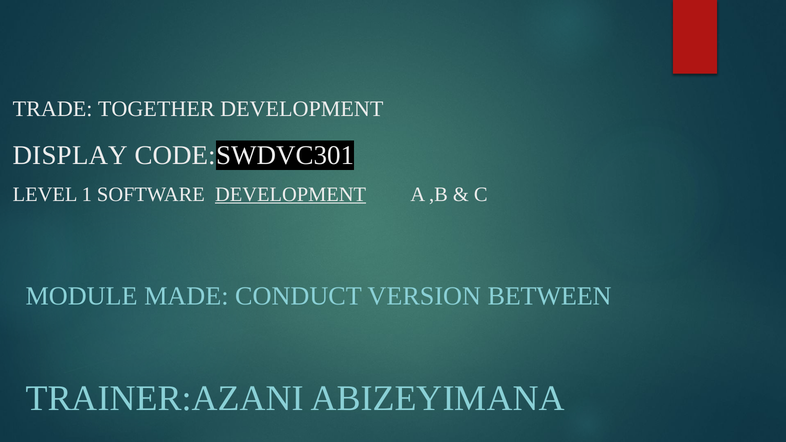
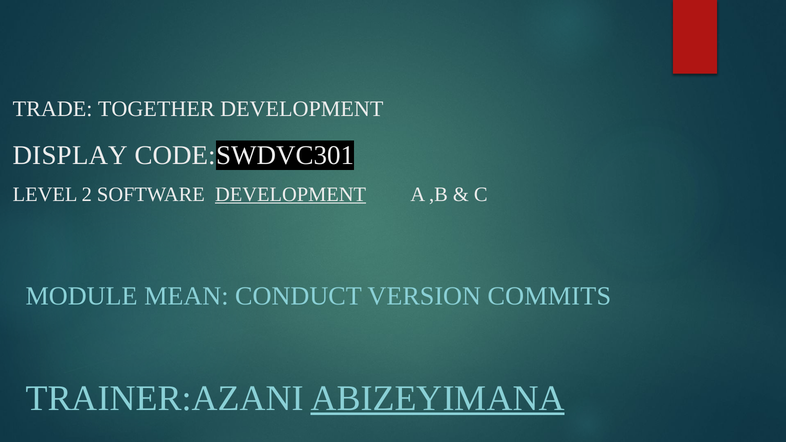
1: 1 -> 2 (87, 194)
MADE: MADE -> MEAN (186, 296)
BETWEEN: BETWEEN -> COMMITS (549, 296)
ABIZEYIMANA underline: none -> present (438, 398)
